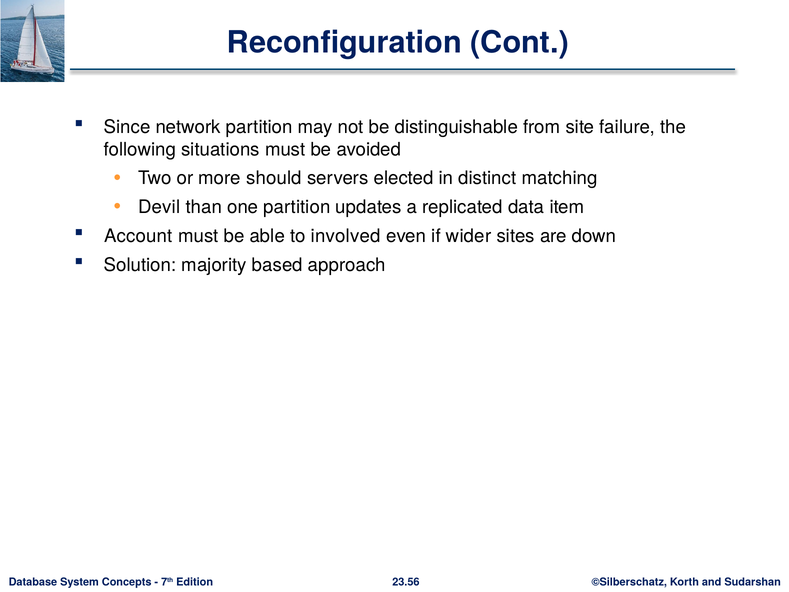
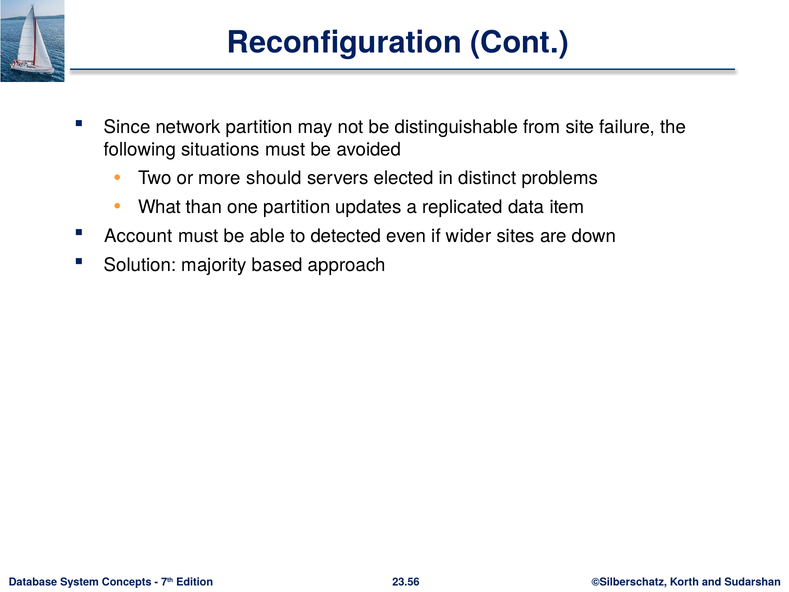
matching: matching -> problems (560, 178)
Devil: Devil -> What (160, 207)
involved: involved -> detected (346, 236)
